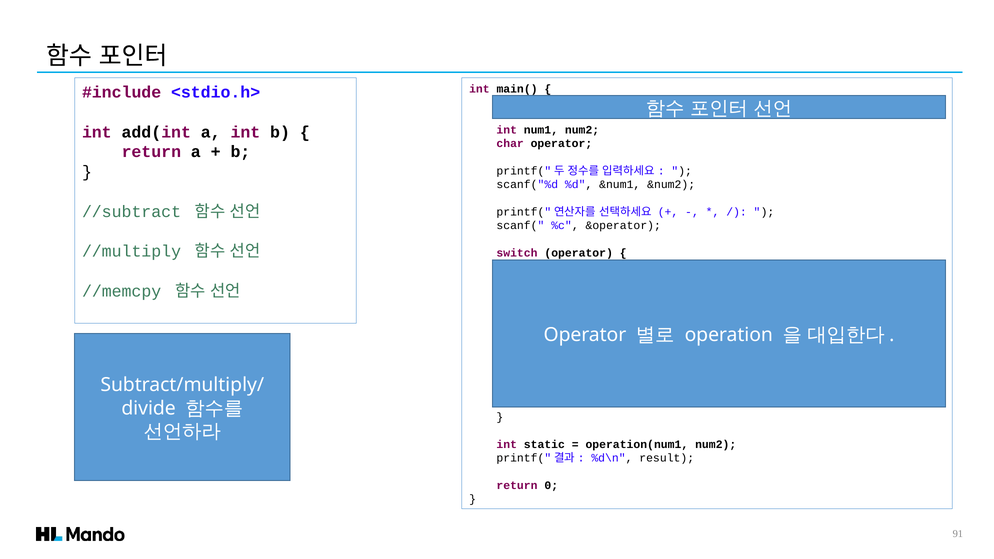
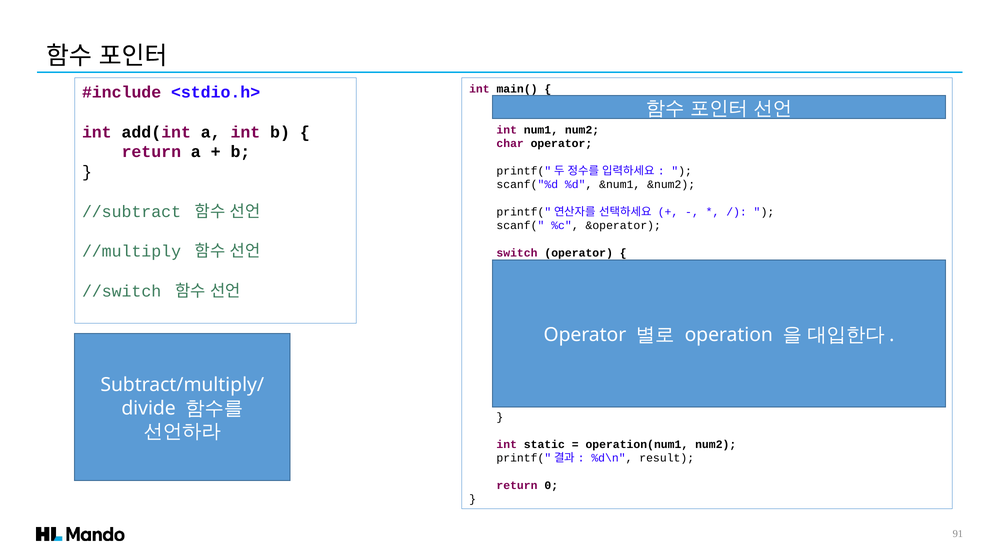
//memcpy: //memcpy -> //switch (122, 291)
